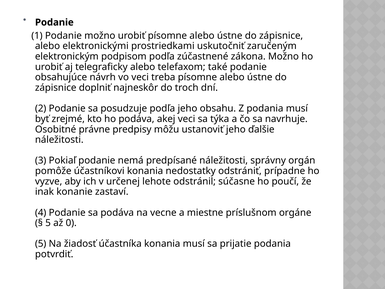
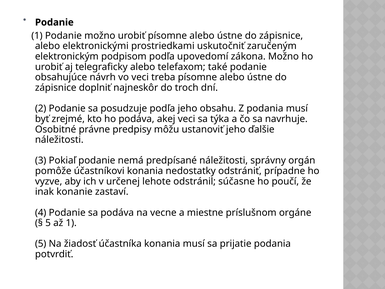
zúčastnené: zúčastnené -> upovedomí (203, 56)
až 0: 0 -> 1 (71, 223)
